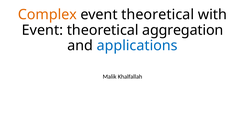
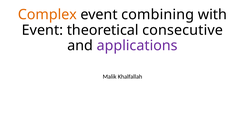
theoretical: theoretical -> combining (158, 15)
aggregation: aggregation -> consecutive (183, 30)
applications colour: blue -> purple (137, 45)
